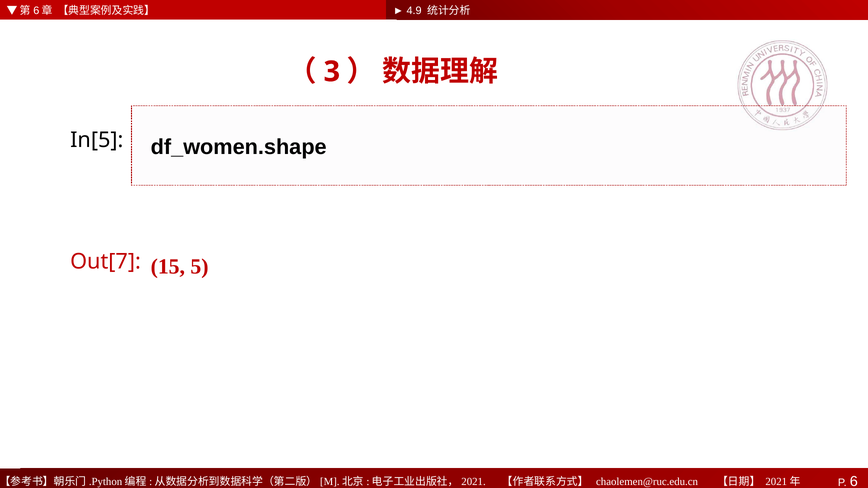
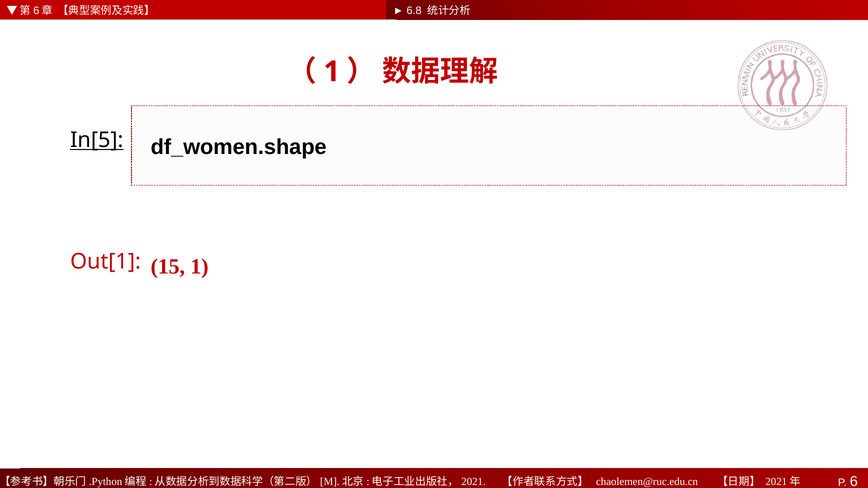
4.9: 4.9 -> 6.8 (414, 11)
3: 3 -> 1 (332, 72)
In[5 underline: none -> present (97, 140)
Out[7: Out[7 -> Out[1 (105, 262)
15 5: 5 -> 1 (199, 267)
